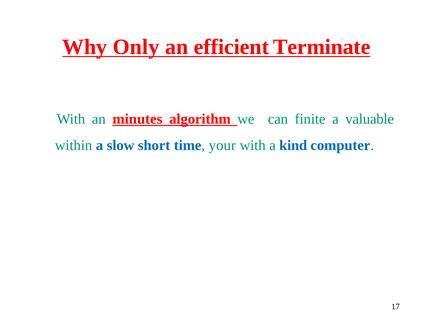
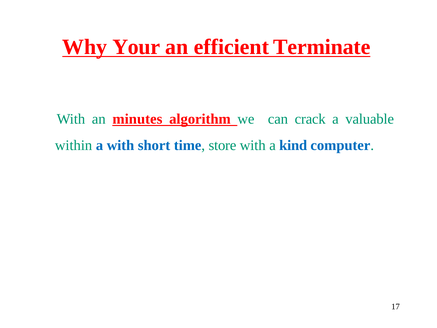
Only: Only -> Your (136, 47)
finite: finite -> crack (310, 119)
a slow: slow -> with (121, 145)
your: your -> store (222, 145)
